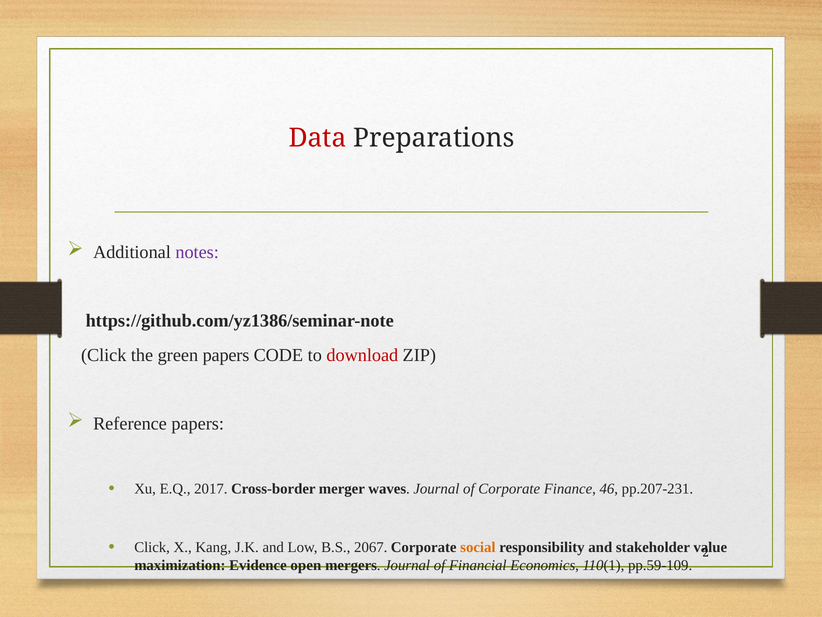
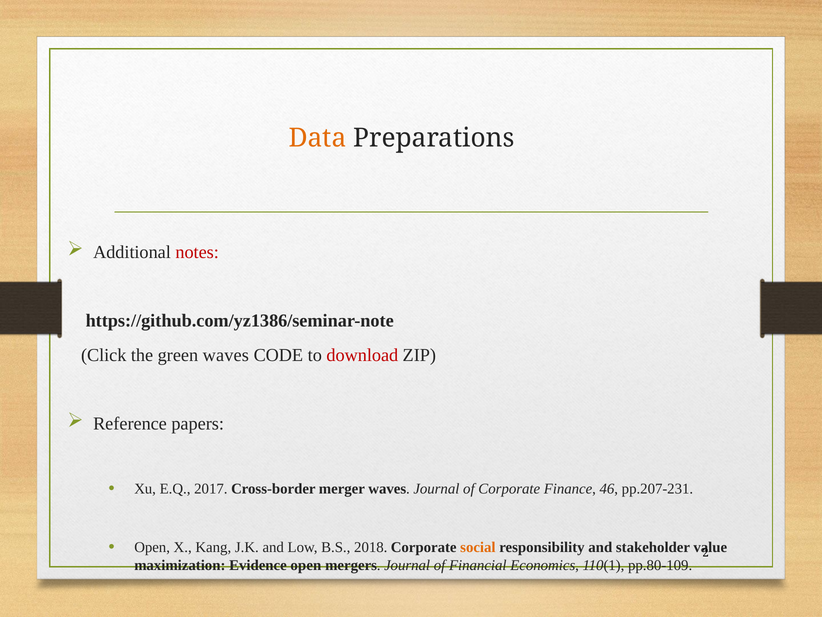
Data colour: red -> orange (318, 138)
notes colour: purple -> red (197, 252)
green papers: papers -> waves (226, 355)
Click: Click -> Open (152, 547)
2067: 2067 -> 2018 (371, 547)
pp.59-109: pp.59-109 -> pp.80-109 (660, 565)
